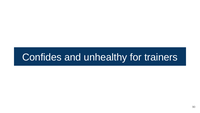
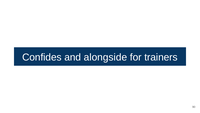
unhealthy: unhealthy -> alongside (105, 57)
